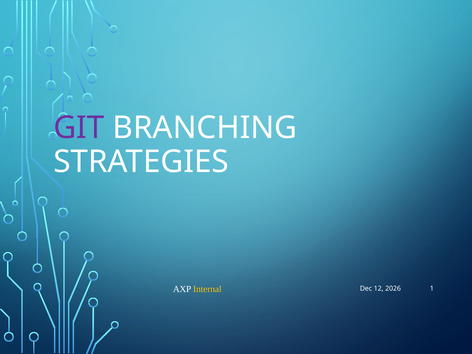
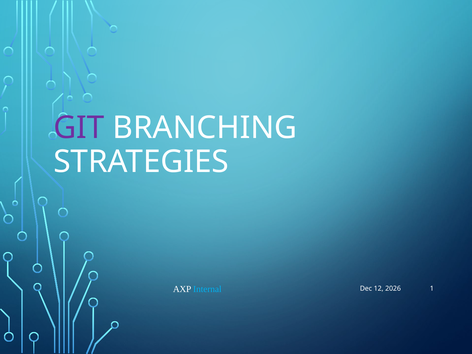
Internal colour: yellow -> light blue (207, 289)
